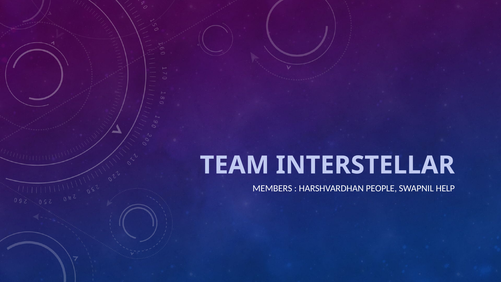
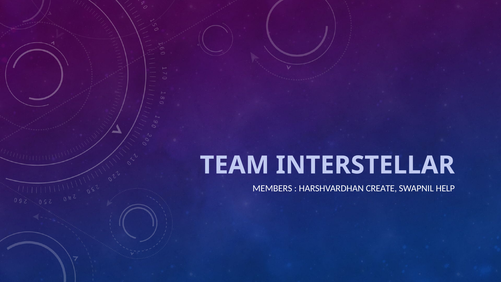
PEOPLE: PEOPLE -> CREATE (381, 188)
